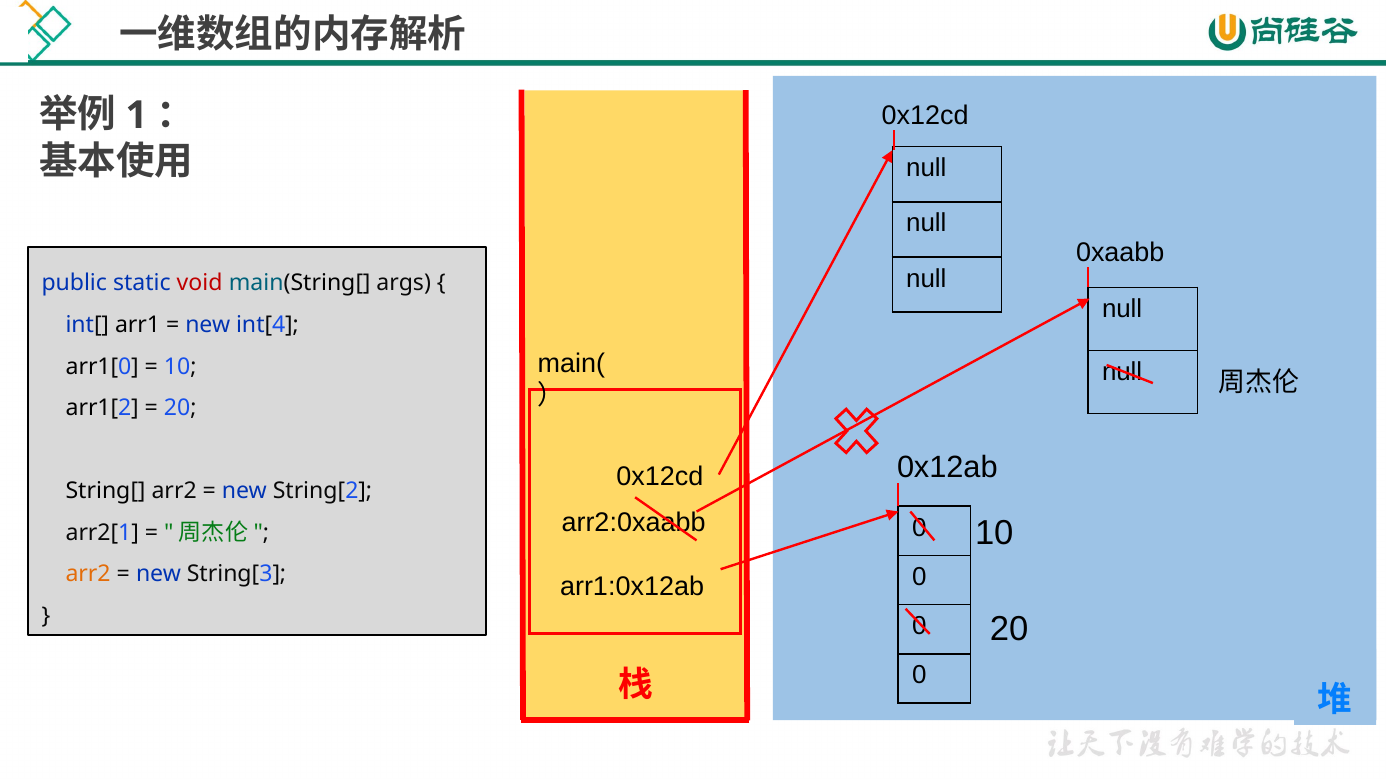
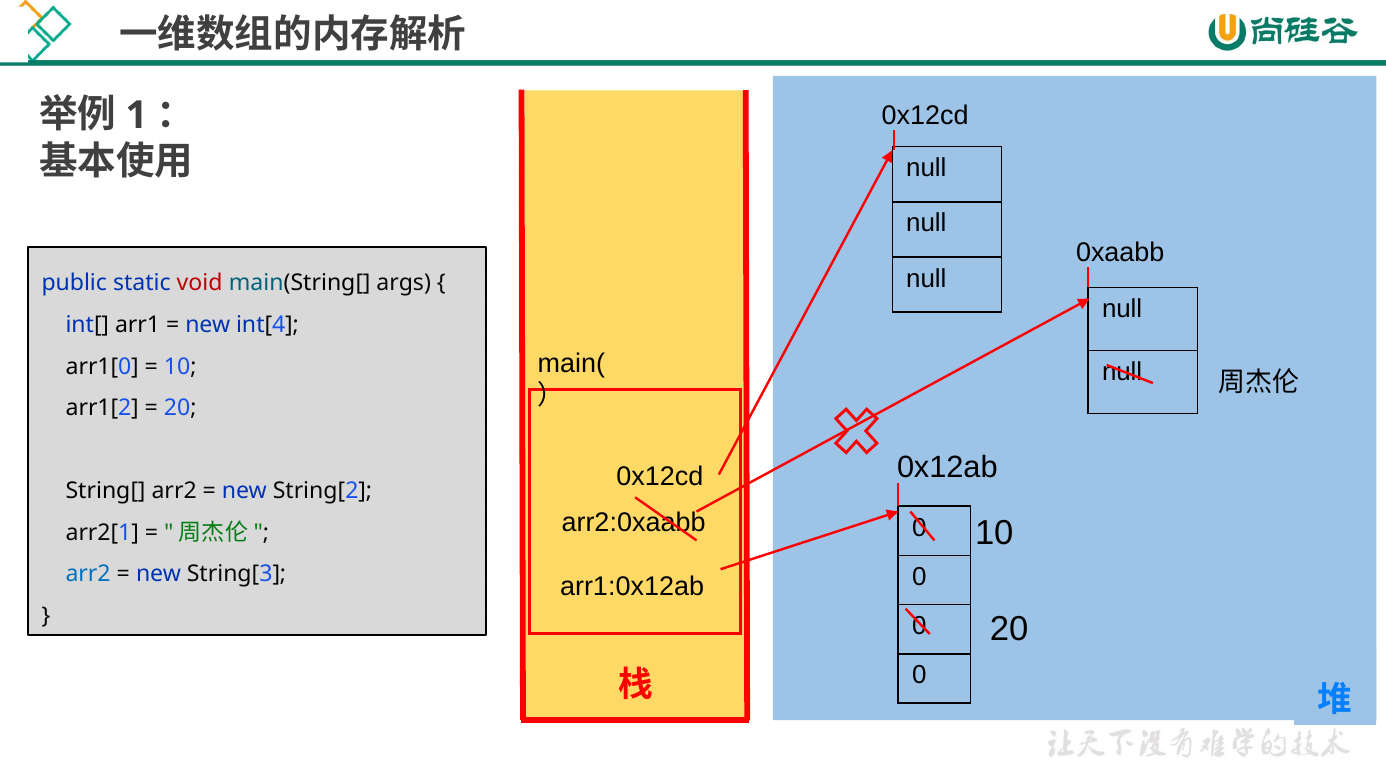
arr2 colour: orange -> blue (88, 575)
